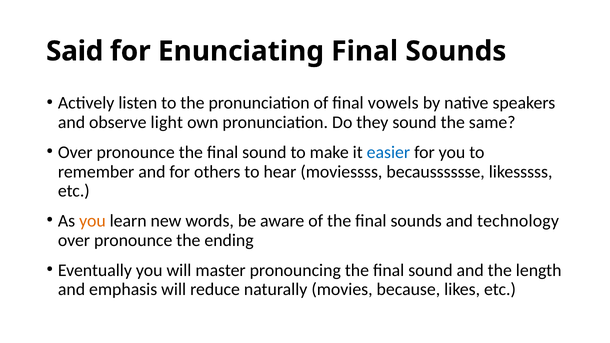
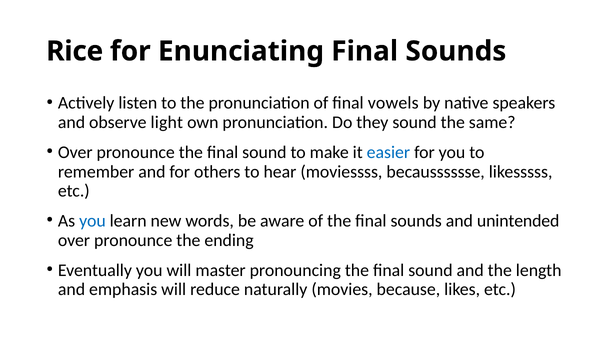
Said: Said -> Rice (75, 51)
you colour: orange -> blue (92, 221)
technology: technology -> unintended (518, 221)
